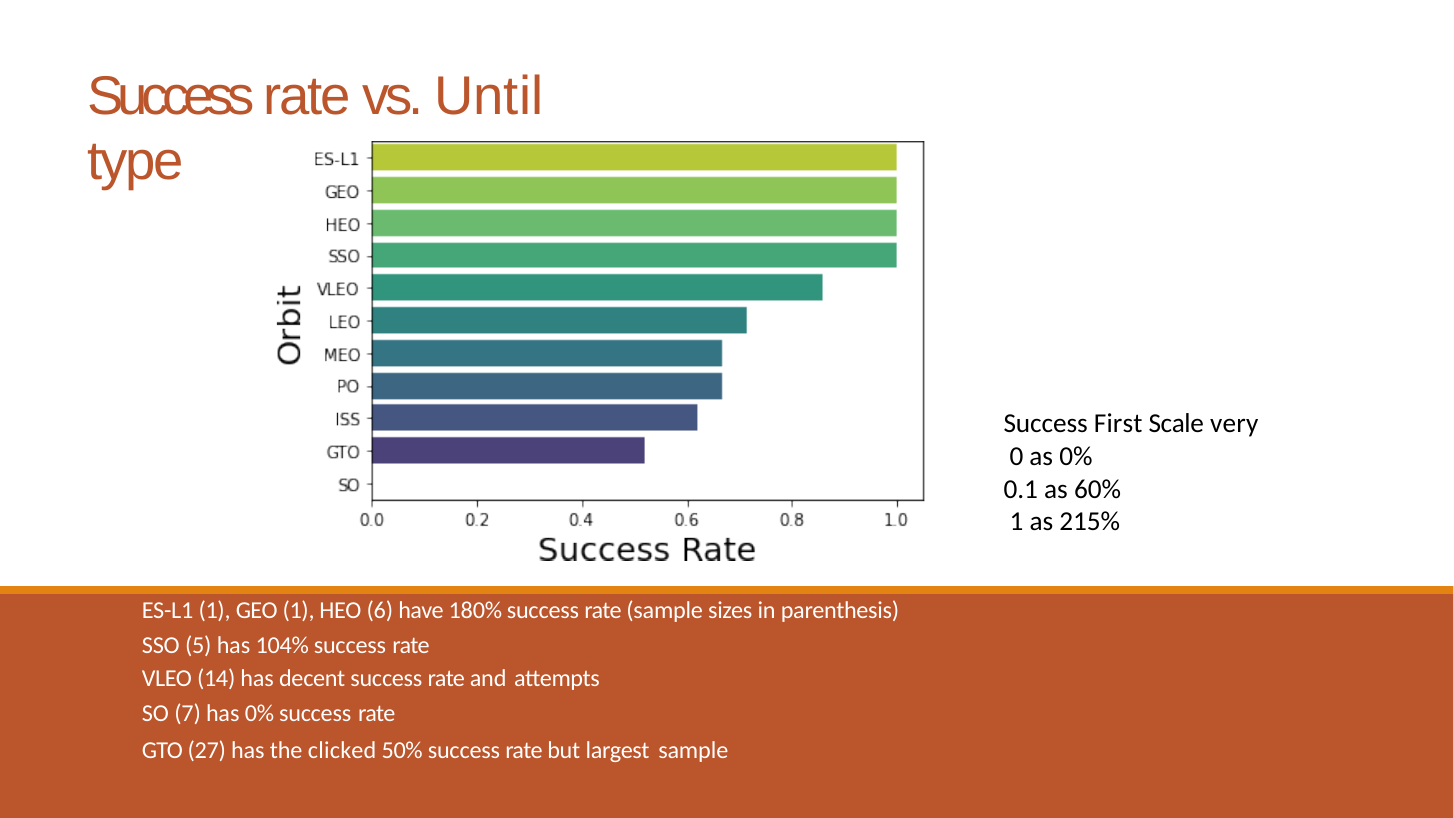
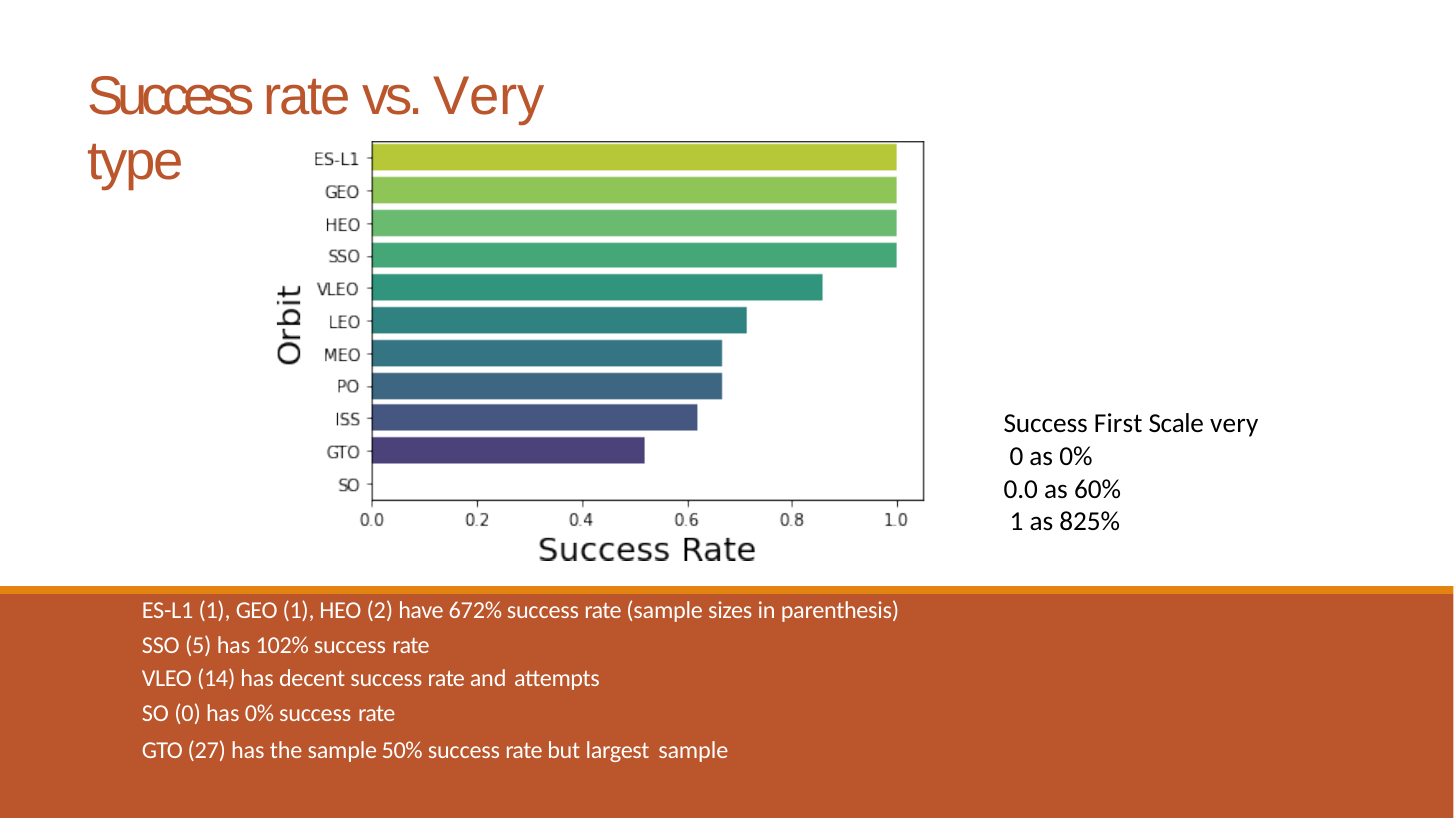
vs Until: Until -> Very (489, 96)
0.1: 0.1 -> 0.0 (1021, 489)
215%: 215% -> 825% (1090, 522)
6: 6 -> 2 (380, 610)
180%: 180% -> 672% (475, 610)
104%: 104% -> 102% (282, 645)
SO 7: 7 -> 0 (188, 713)
the clicked: clicked -> sample (342, 751)
